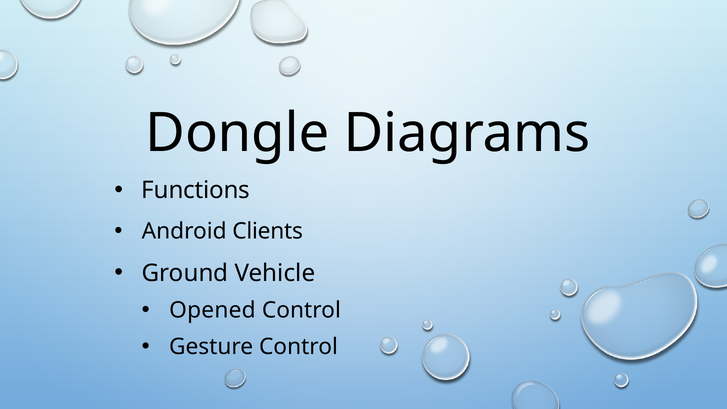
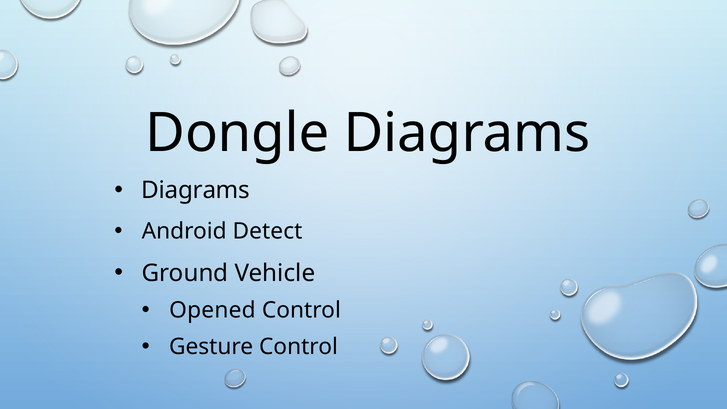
Functions: Functions -> Diagrams (196, 190)
Clients: Clients -> Detect (267, 231)
